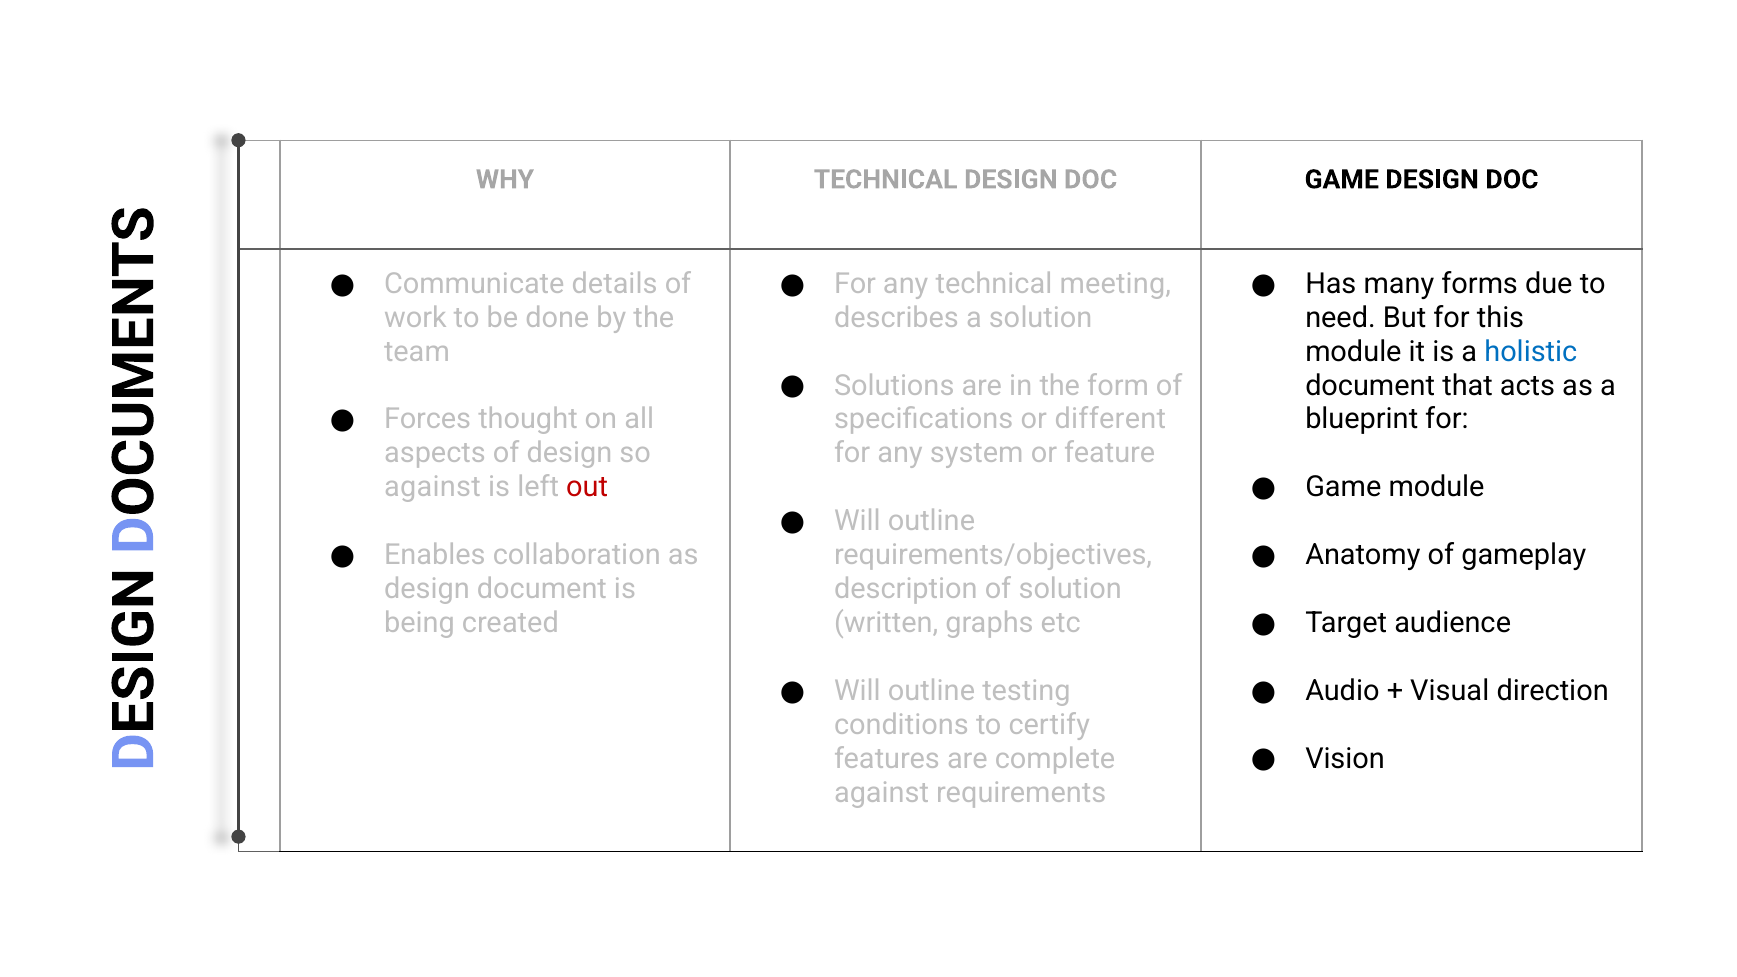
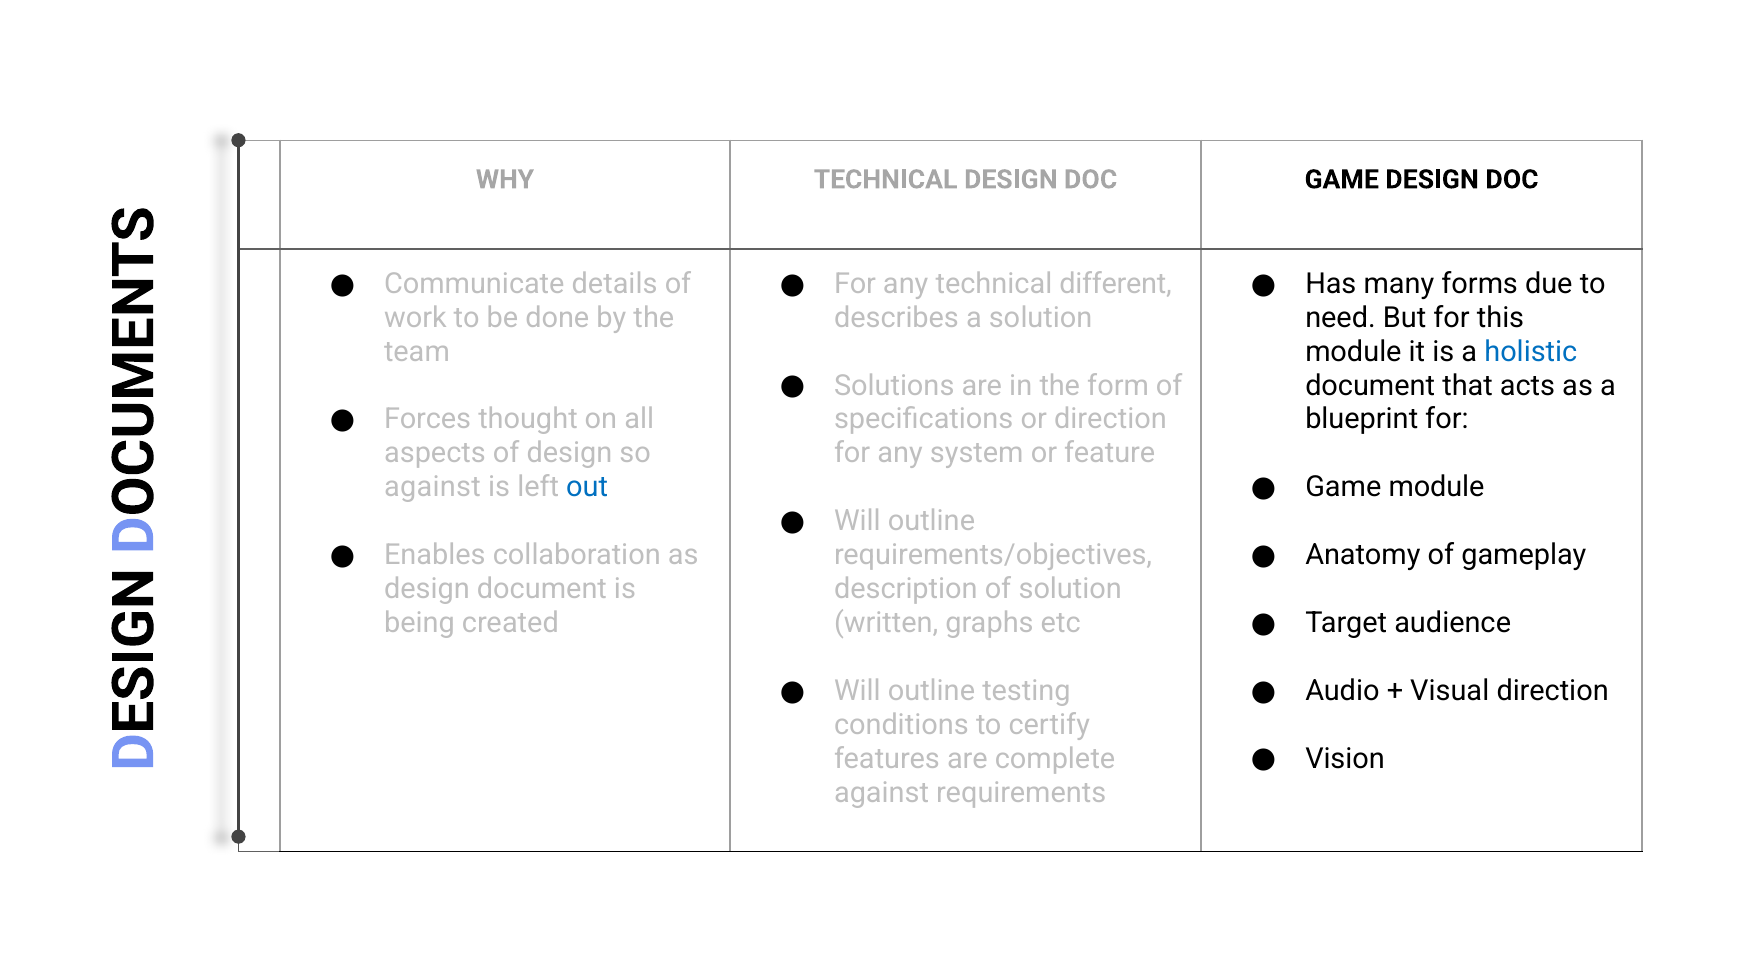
meeting: meeting -> different (1116, 284)
or different: different -> direction (1110, 419)
out colour: red -> blue (587, 487)
